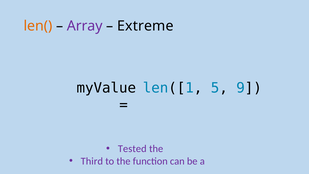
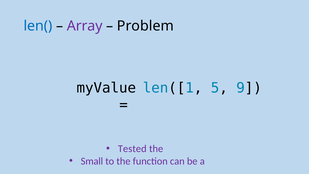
len( colour: orange -> blue (38, 26)
Extreme: Extreme -> Problem (145, 26)
Third: Third -> Small (92, 161)
